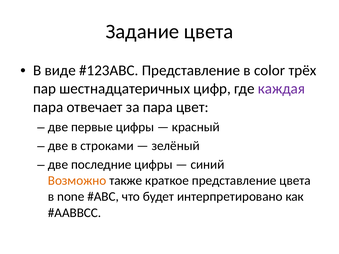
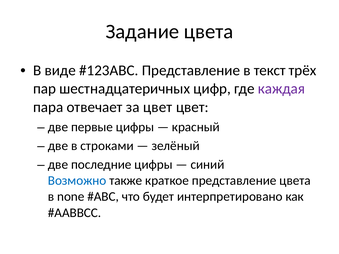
color: color -> текст (270, 70)
за пара: пара -> цвет (158, 107)
Возможно colour: orange -> blue (77, 181)
